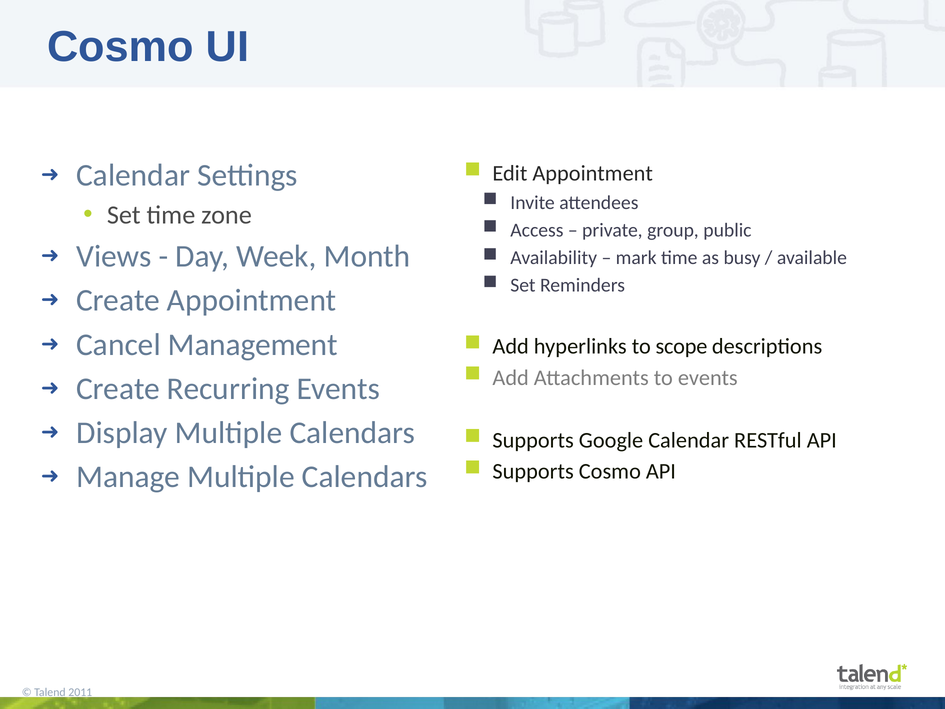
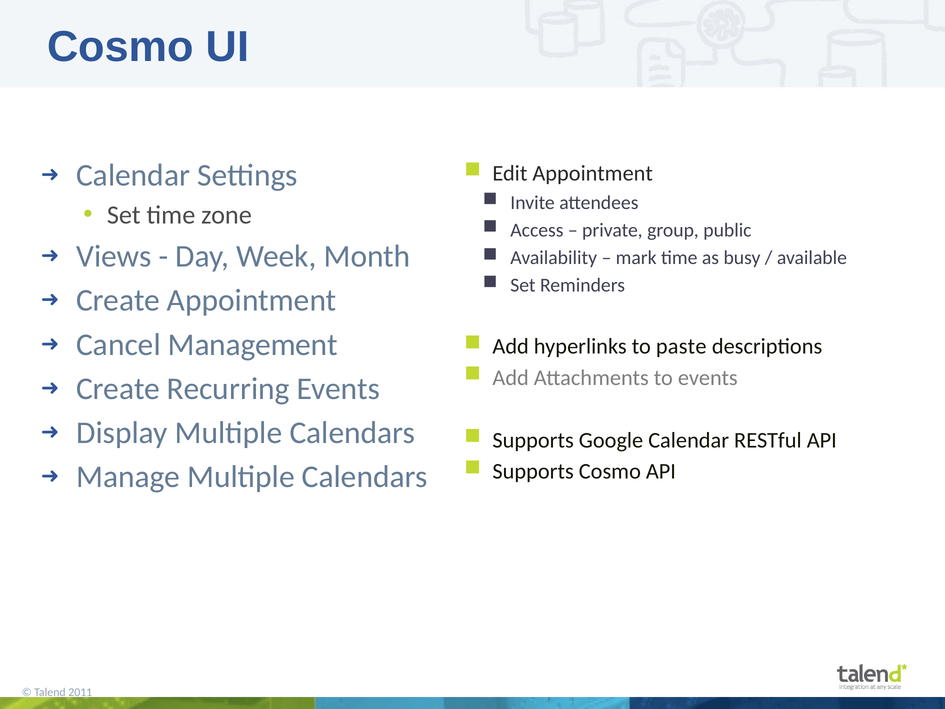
scope: scope -> paste (681, 346)
